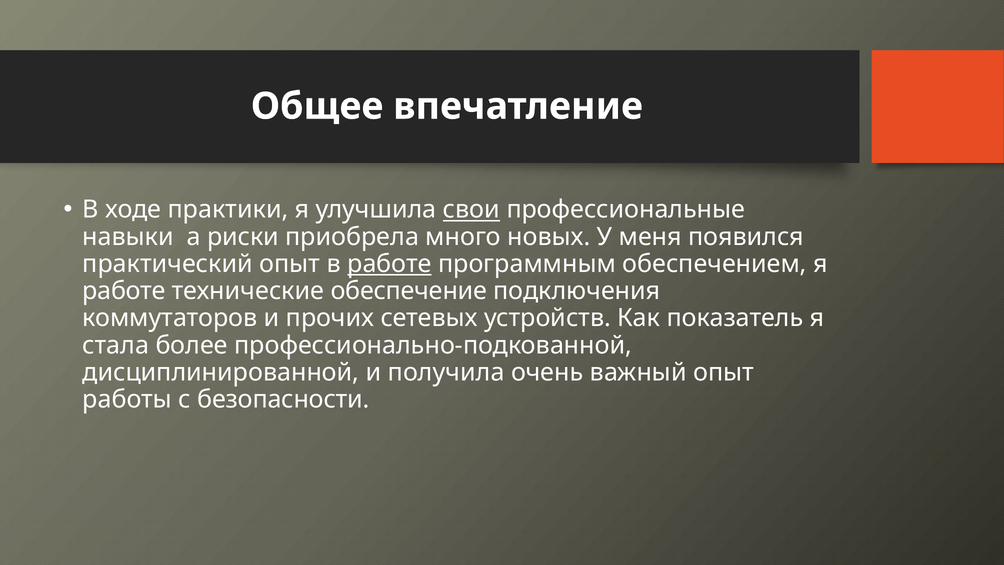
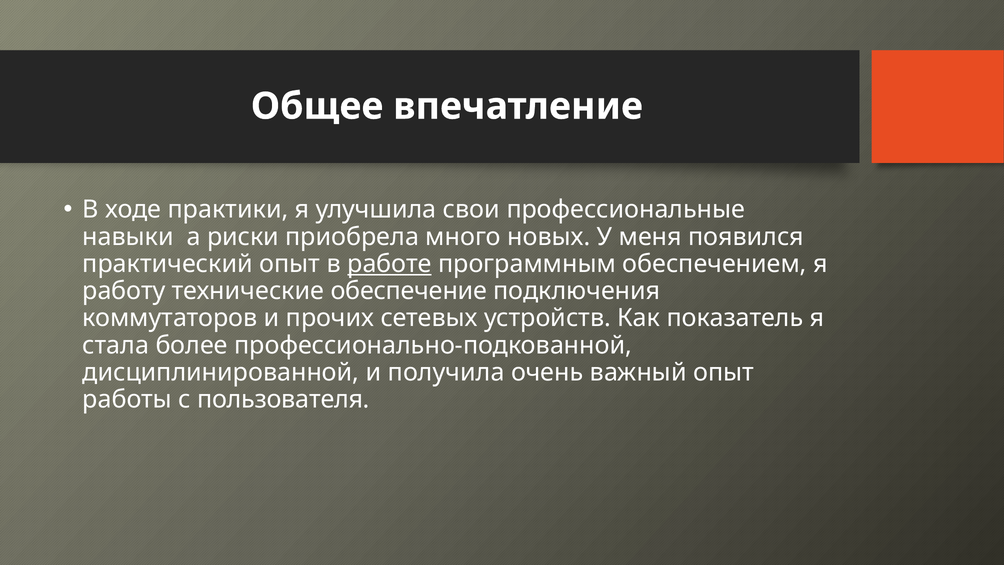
свои underline: present -> none (471, 210)
работе: работе -> работу (124, 291)
безопасности: безопасности -> пользователя (283, 399)
